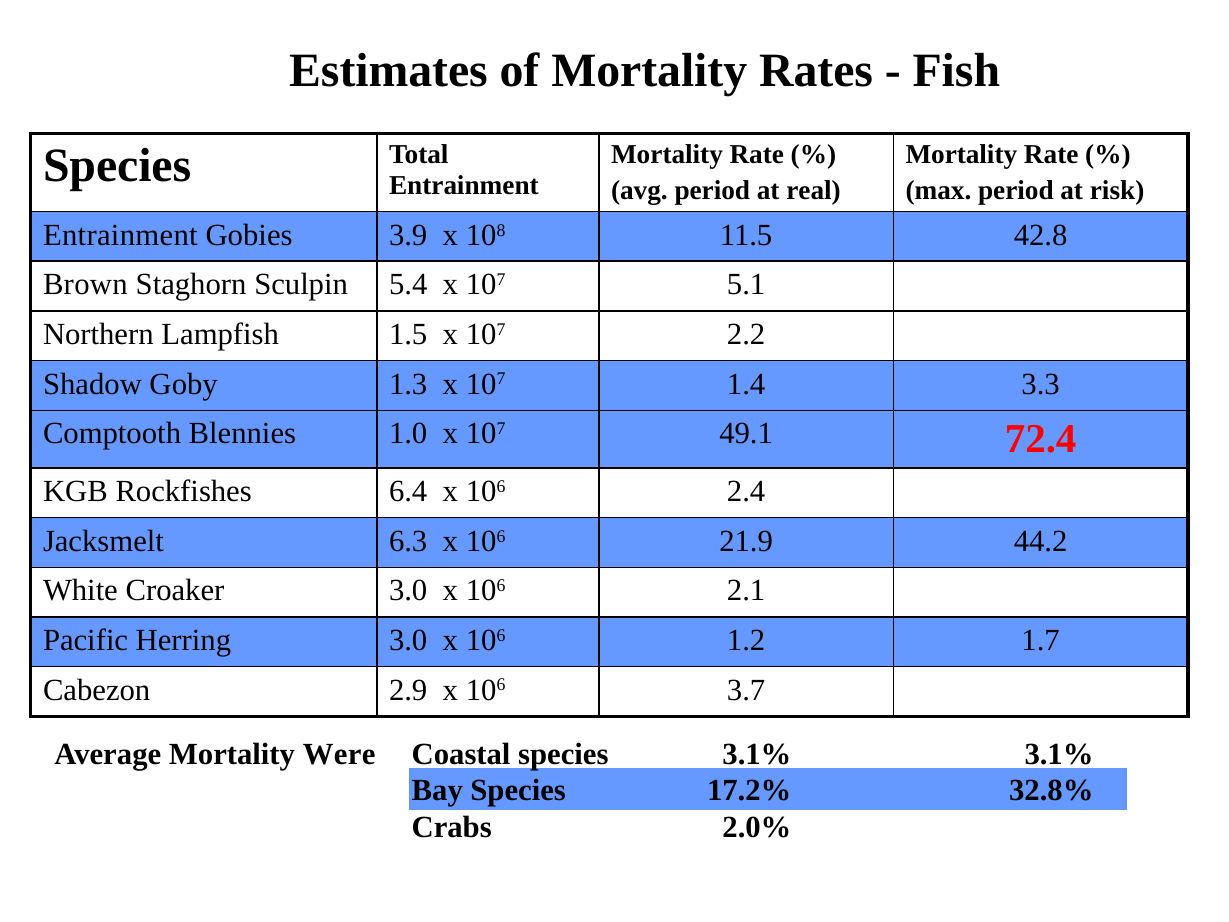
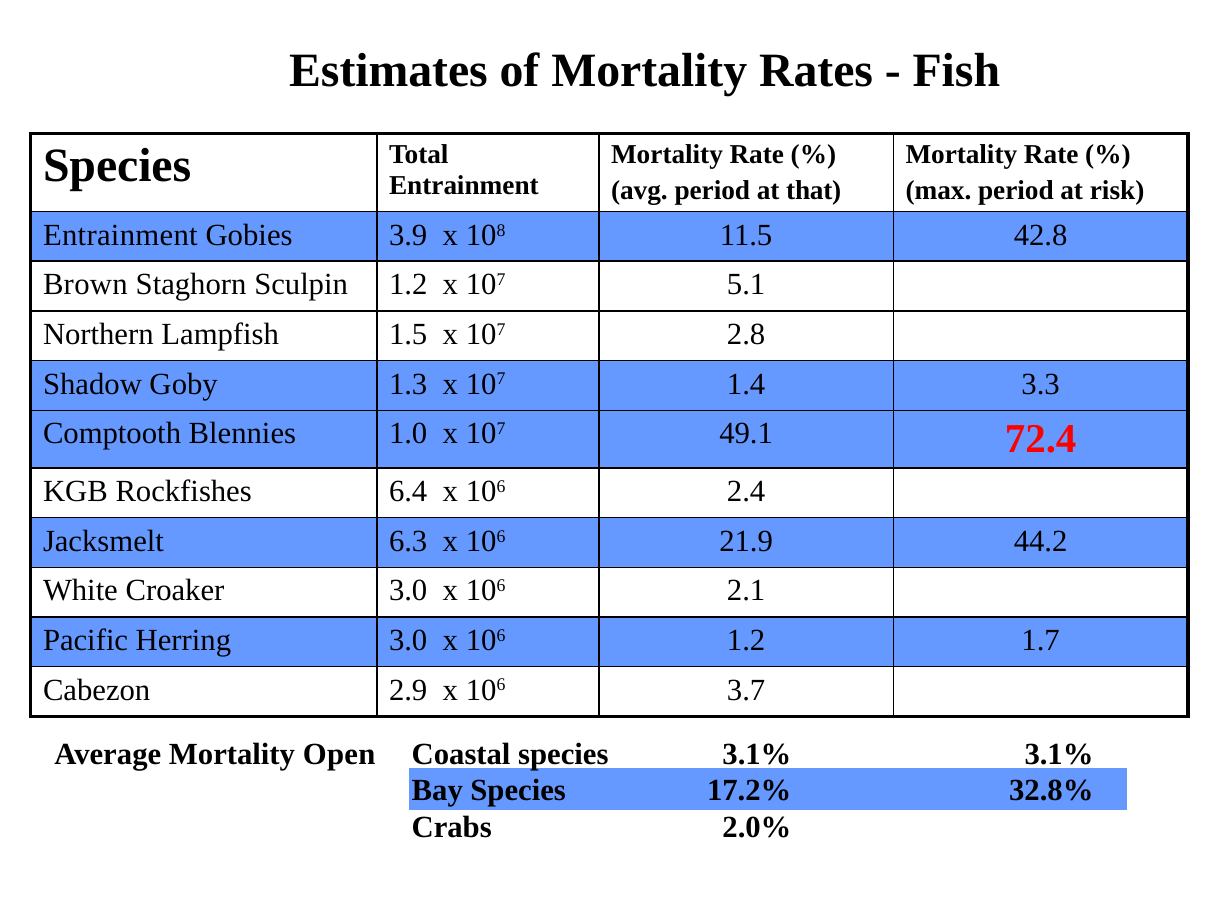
real: real -> that (814, 190)
Sculpin 5.4: 5.4 -> 1.2 (408, 285)
2.2: 2.2 -> 2.8 (746, 334)
Were: Were -> Open (339, 754)
